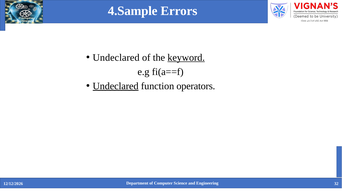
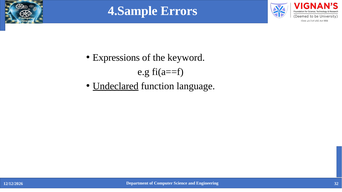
Undeclared: Undeclared -> Expressions (116, 58)
keyword underline: present -> none (186, 58)
operators: operators -> language (196, 86)
